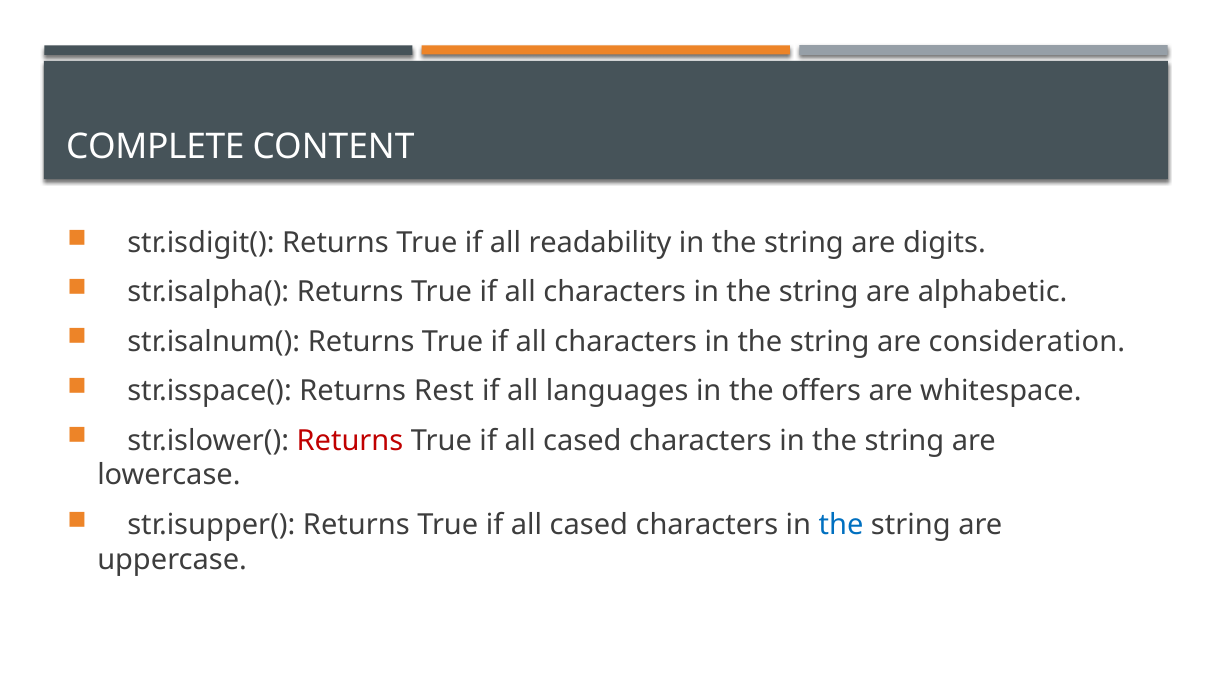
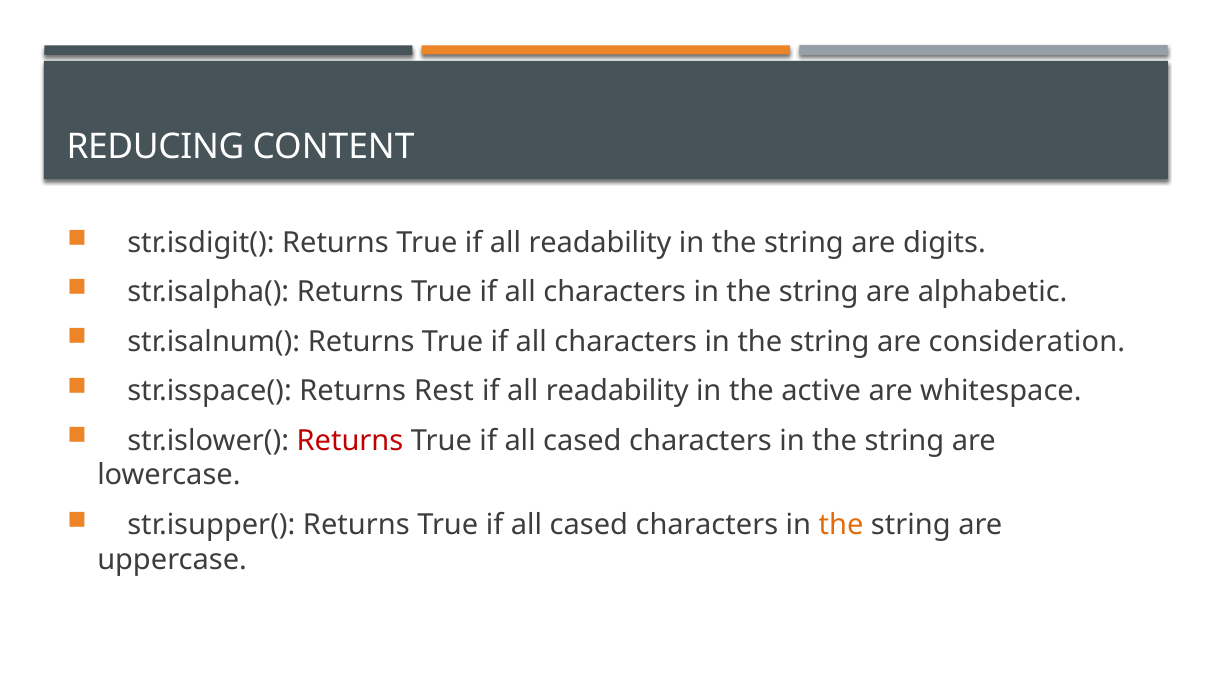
COMPLETE: COMPLETE -> REDUCING (155, 147)
languages: languages -> readability (617, 392)
offers: offers -> active (821, 392)
the colour: blue -> orange (841, 525)
